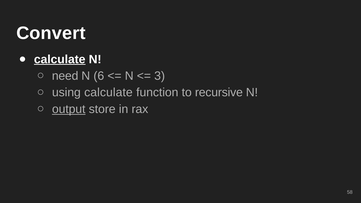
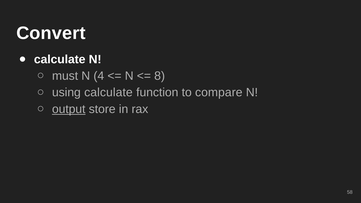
calculate underline: present -> none (60, 59)
need: need -> must (65, 76)
6: 6 -> 4 (99, 76)
3: 3 -> 8 (160, 76)
recursive: recursive -> compare (219, 93)
